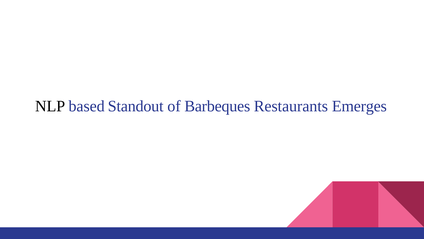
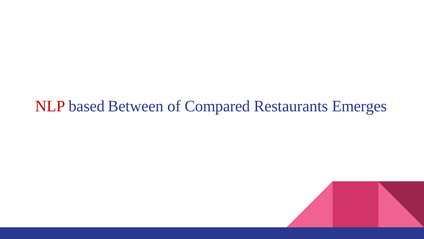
NLP colour: black -> red (50, 106)
Standout: Standout -> Between (136, 106)
Barbeques: Barbeques -> Compared (217, 106)
